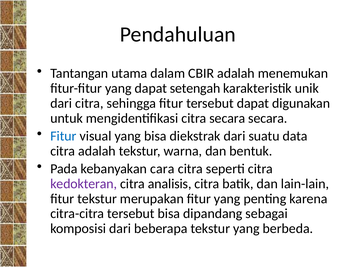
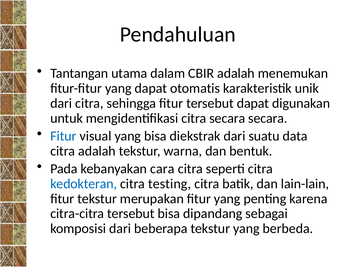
setengah: setengah -> otomatis (195, 88)
kedokteran colour: purple -> blue (84, 184)
analisis: analisis -> testing (170, 184)
